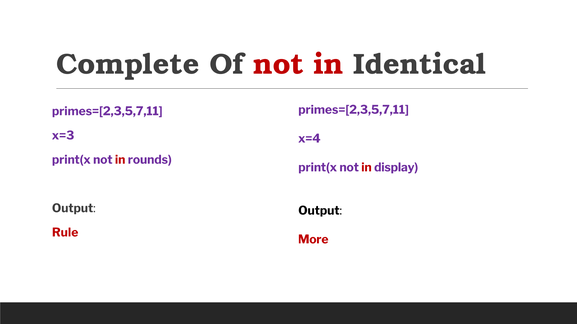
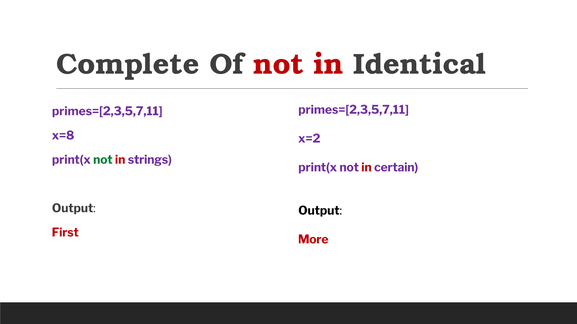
x=3: x=3 -> x=8 (63, 136)
x=4: x=4 -> x=2 (309, 139)
not colour: purple -> green (103, 160)
rounds: rounds -> strings (150, 160)
display: display -> certain (396, 168)
Rule: Rule -> First (65, 233)
